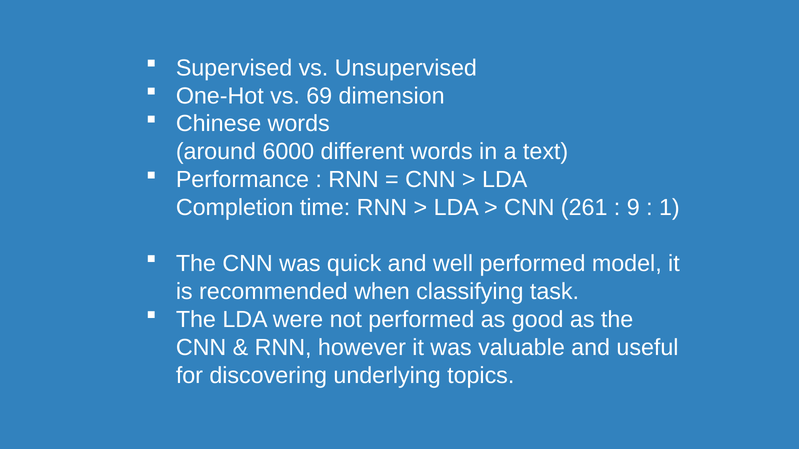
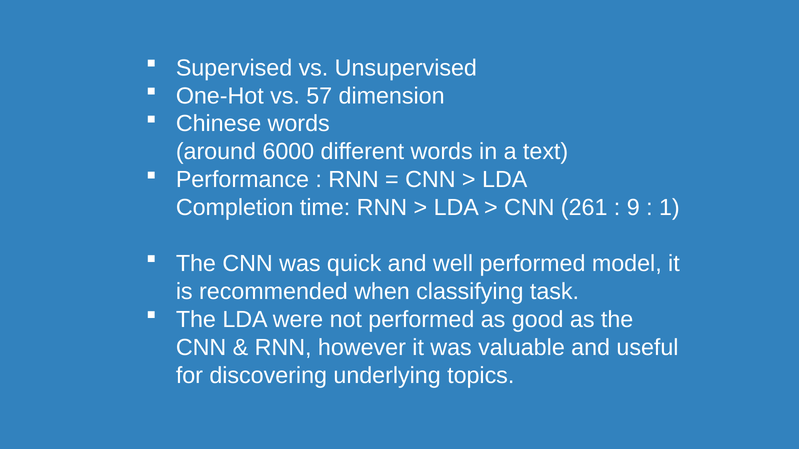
69: 69 -> 57 (319, 96)
